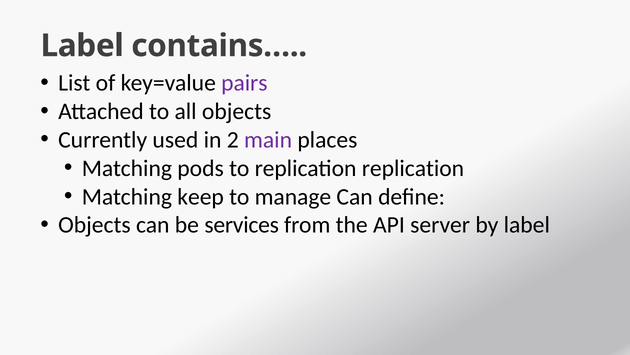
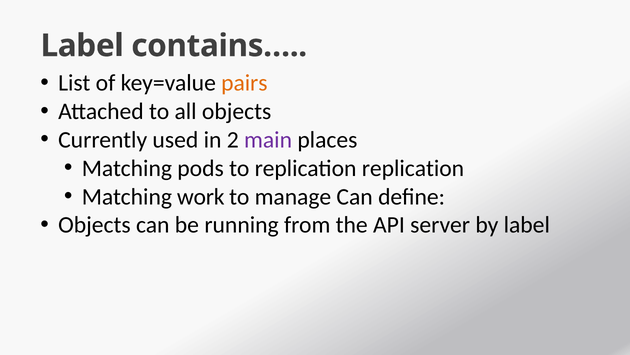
pairs colour: purple -> orange (244, 83)
keep: keep -> work (201, 196)
services: services -> running (242, 225)
